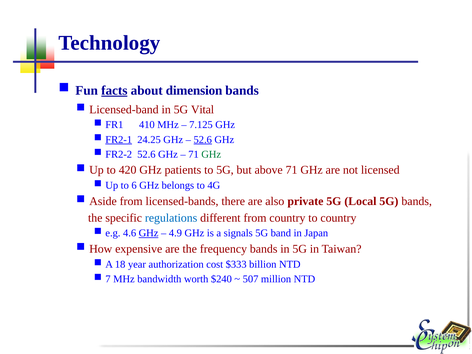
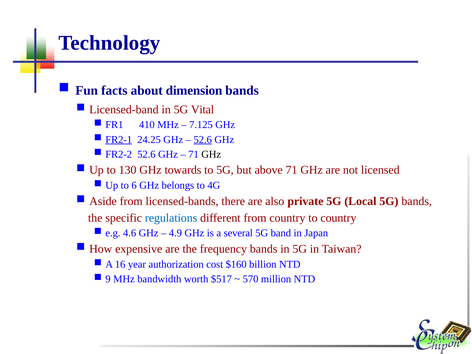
facts underline: present -> none (114, 91)
GHz colour: green -> black (211, 154)
420: 420 -> 130 (128, 170)
patients: patients -> towards (183, 170)
GHz underline: present -> none (149, 233)
signals: signals -> several (238, 233)
18: 18 -> 16 (120, 264)
$333: $333 -> $160 (236, 264)
7: 7 -> 9 (108, 279)
$240: $240 -> $517 (221, 279)
507: 507 -> 570 (251, 279)
